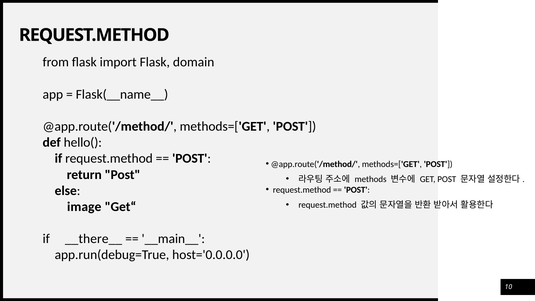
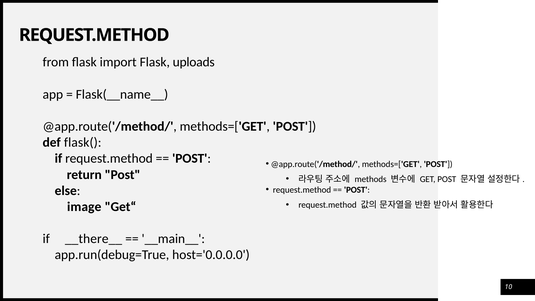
domain: domain -> uploads (194, 62)
hello(: hello( -> flask( (83, 142)
